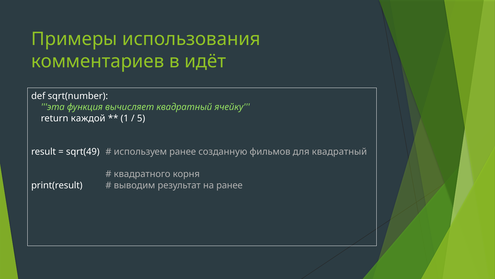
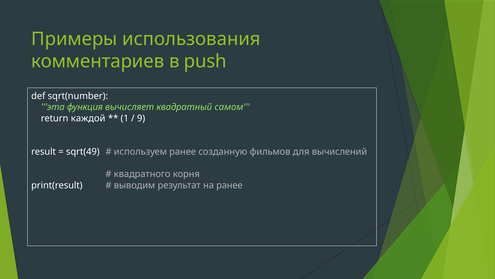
идёт: идёт -> push (205, 61)
ячейку: ячейку -> самом (232, 107)
5: 5 -> 9 (141, 118)
для квадратный: квадратный -> вычислений (339, 151)
